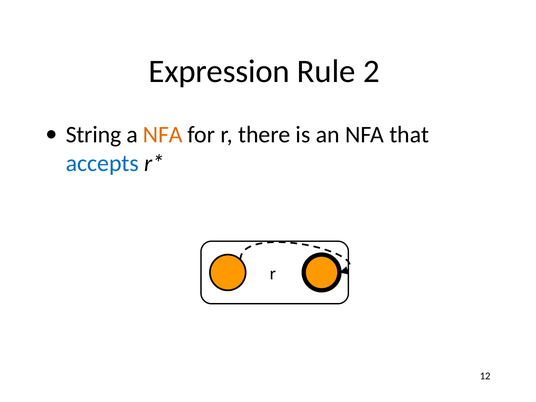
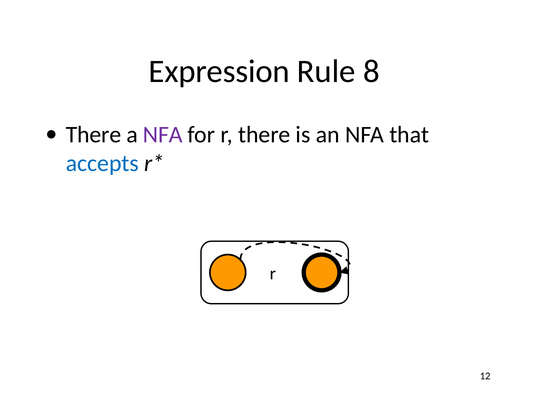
2: 2 -> 8 (371, 72)
String: String -> There (93, 135)
NFA colour: orange -> purple (163, 135)
